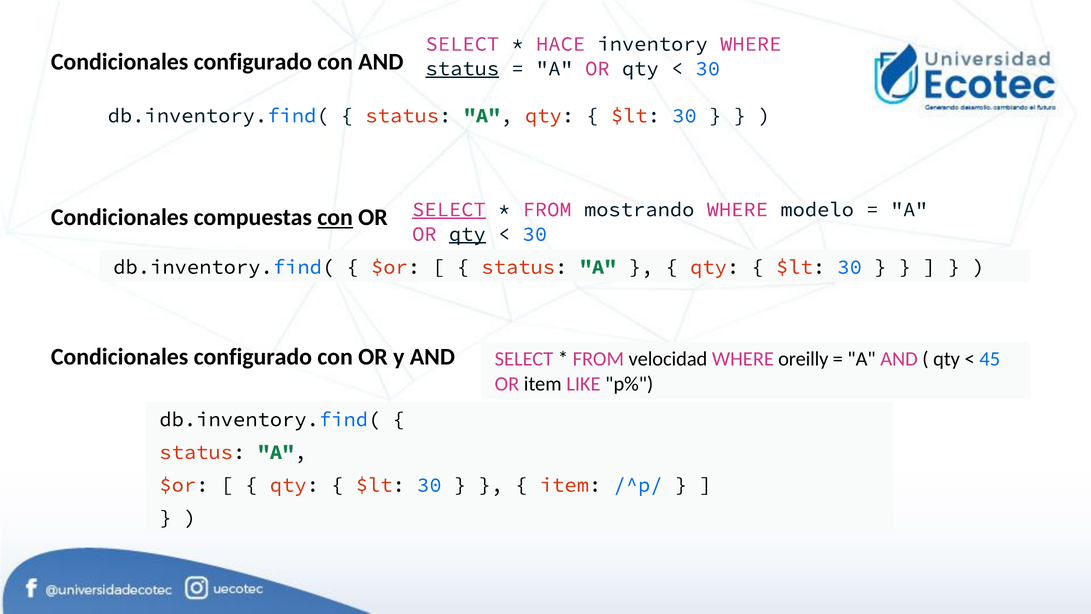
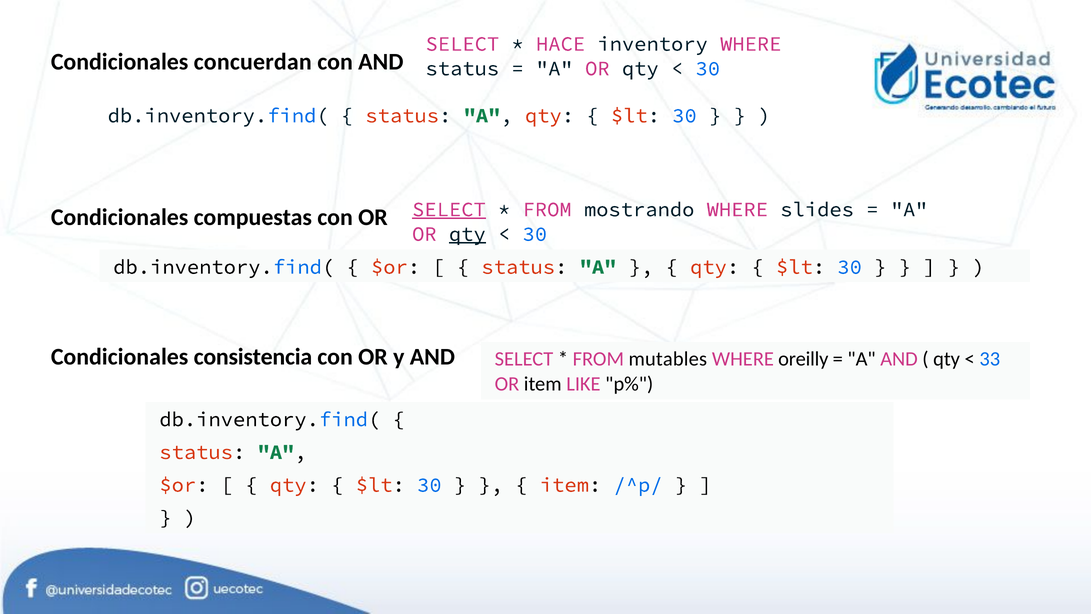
configurado: configurado -> concuerdan (253, 62)
status underline: present -> none (462, 68)
modelo: modelo -> slides (817, 209)
con underline: present -> none (335, 217)
configurado: configurado -> consistencia (253, 357)
velocidad: velocidad -> mutables (668, 359)
45: 45 -> 33 (990, 359)
